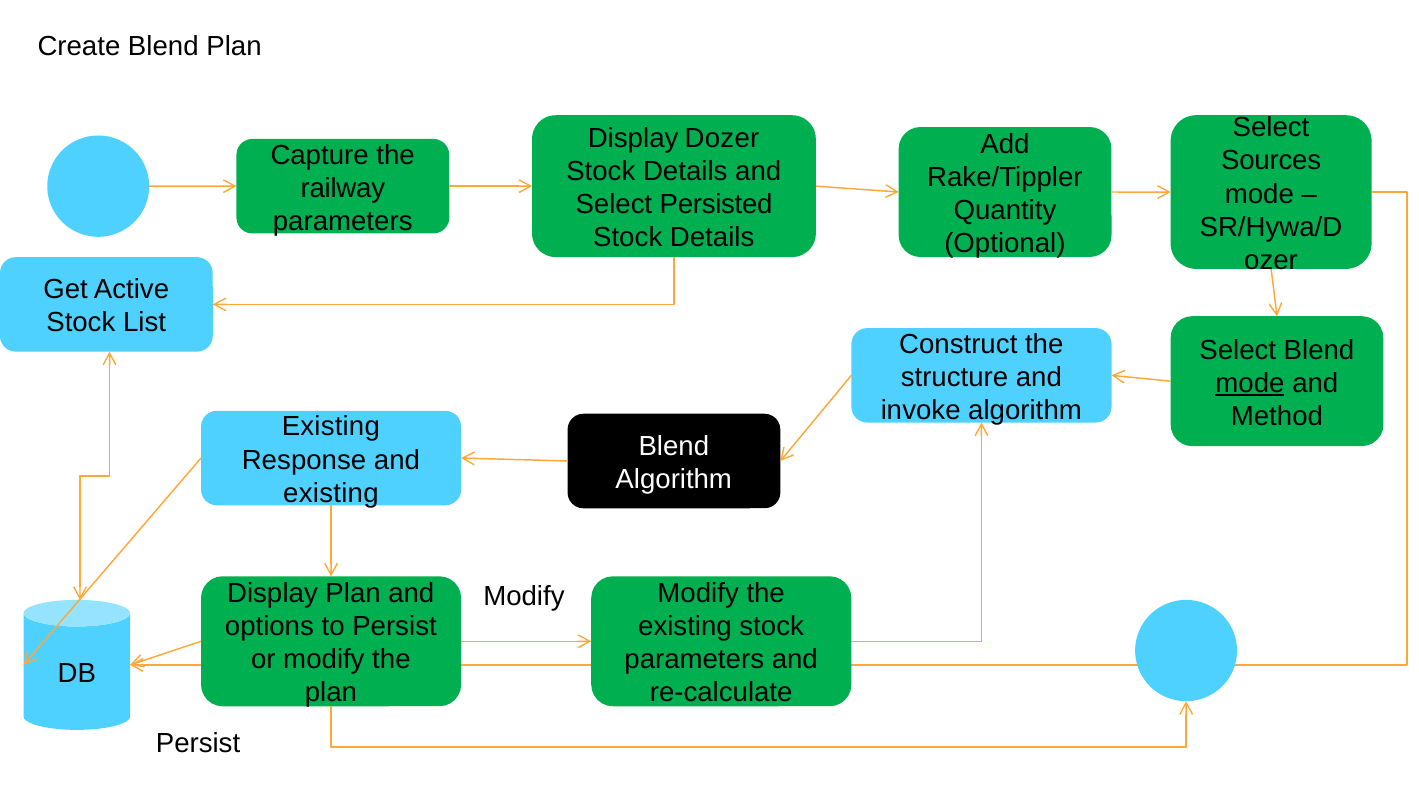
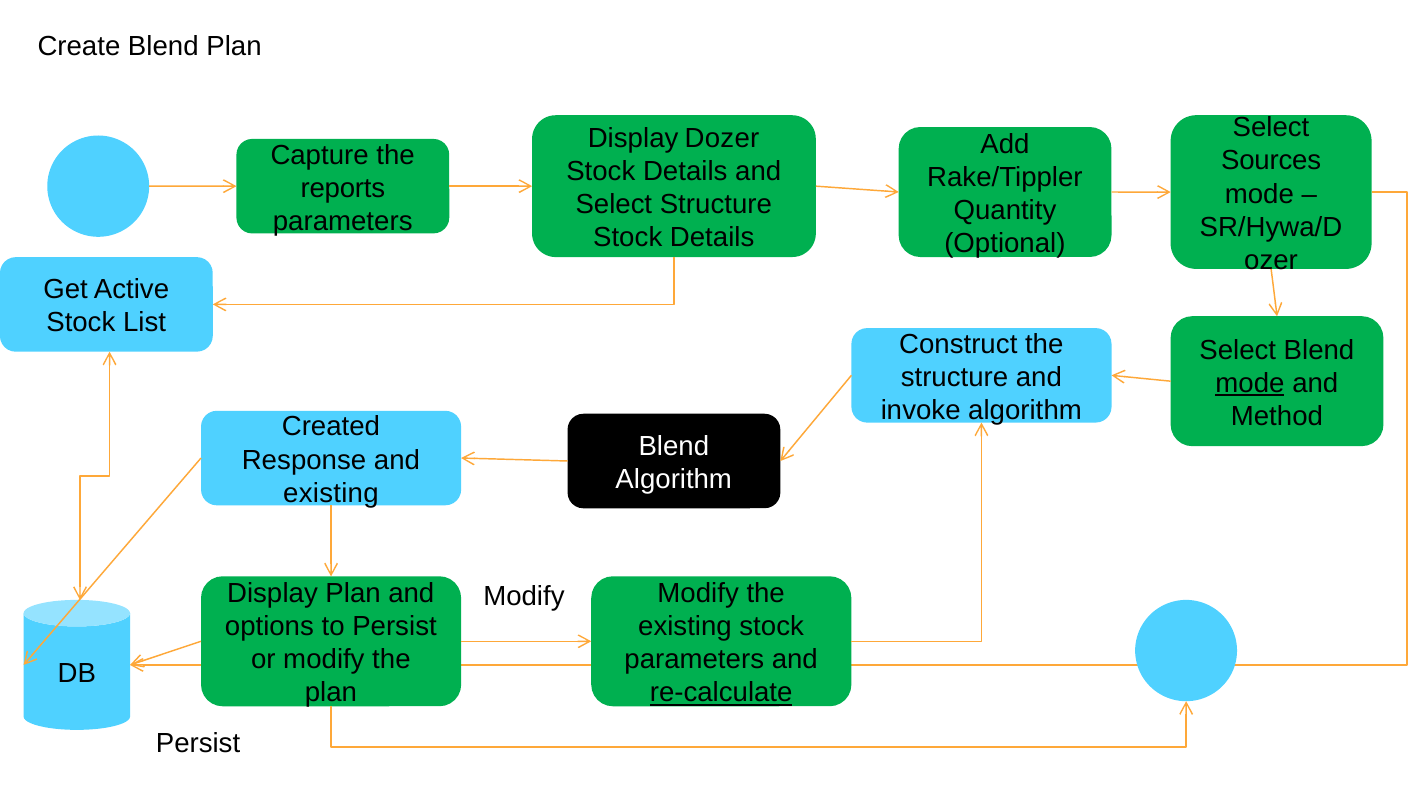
railway: railway -> reports (343, 188)
Select Persisted: Persisted -> Structure (716, 205)
Existing: Existing -> Created (331, 427)
re-calculate underline: none -> present (721, 693)
